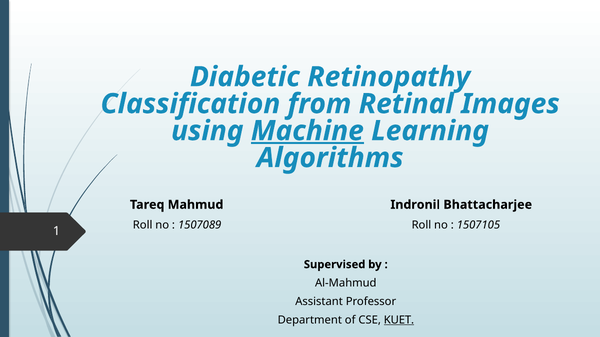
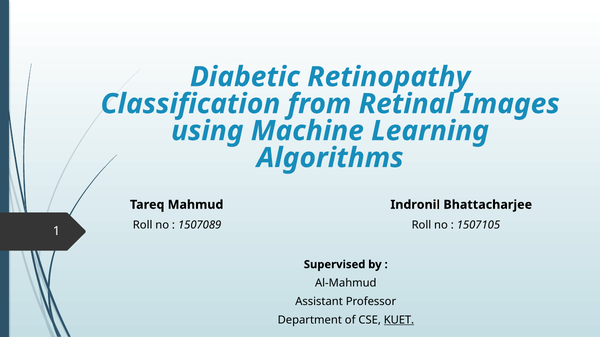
Machine underline: present -> none (307, 131)
